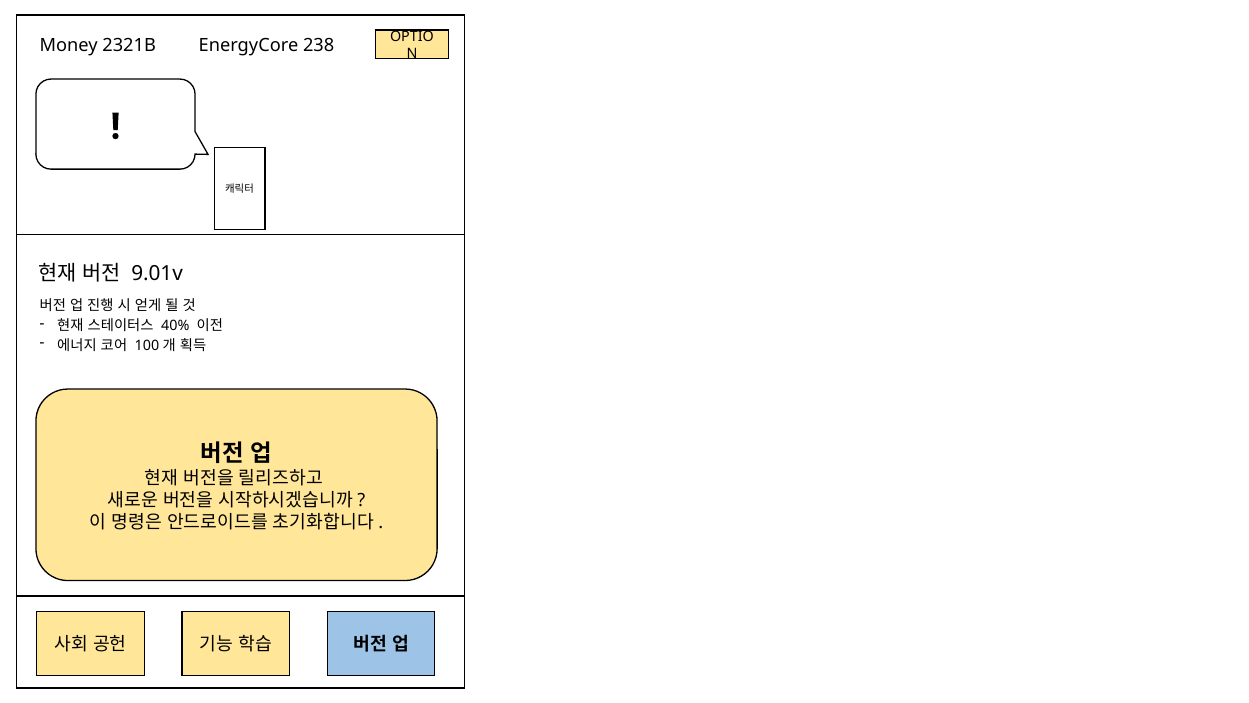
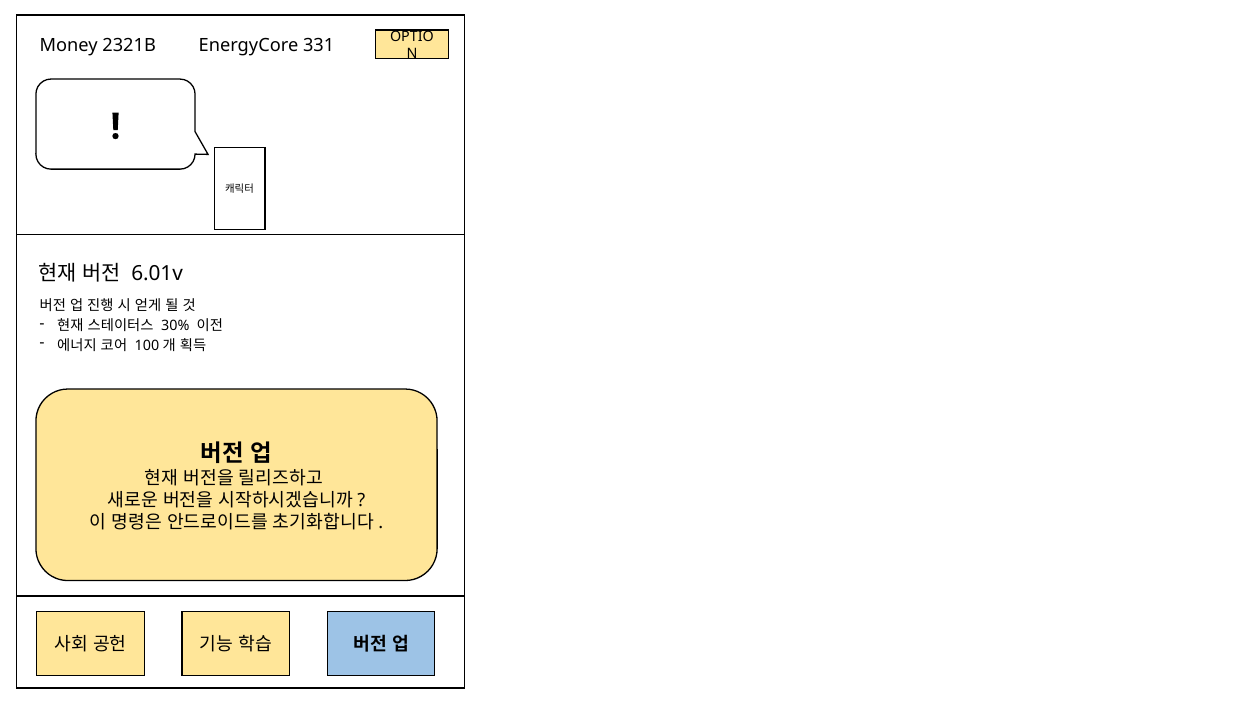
238: 238 -> 331 (319, 45)
9.01v: 9.01v -> 6.01v (157, 274)
40%: 40% -> 30% (175, 326)
